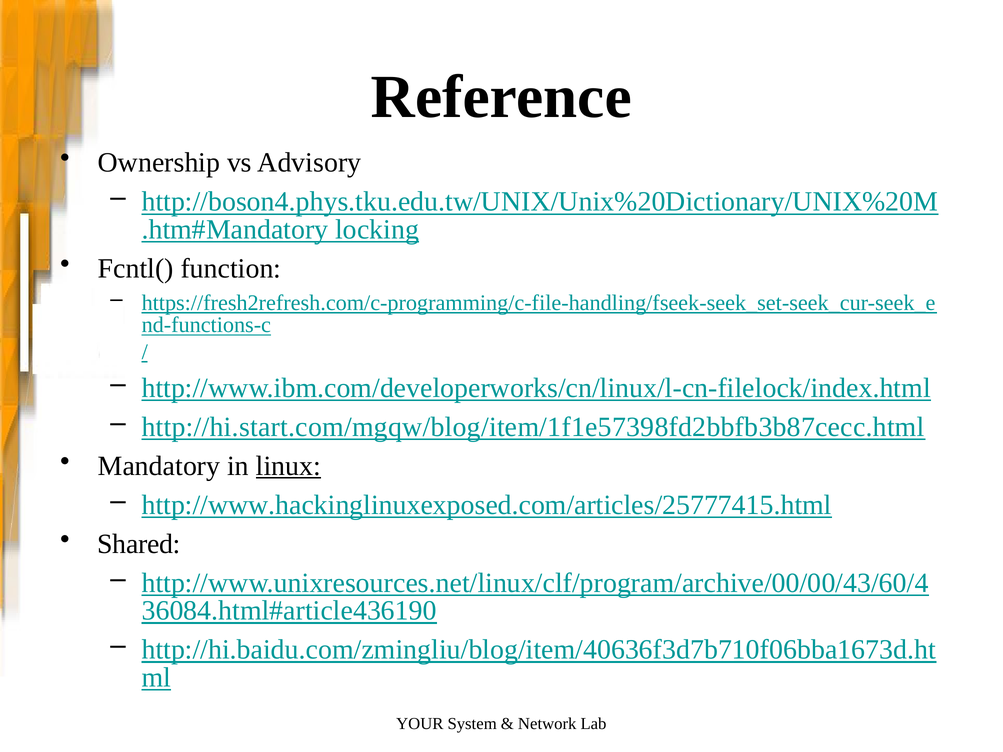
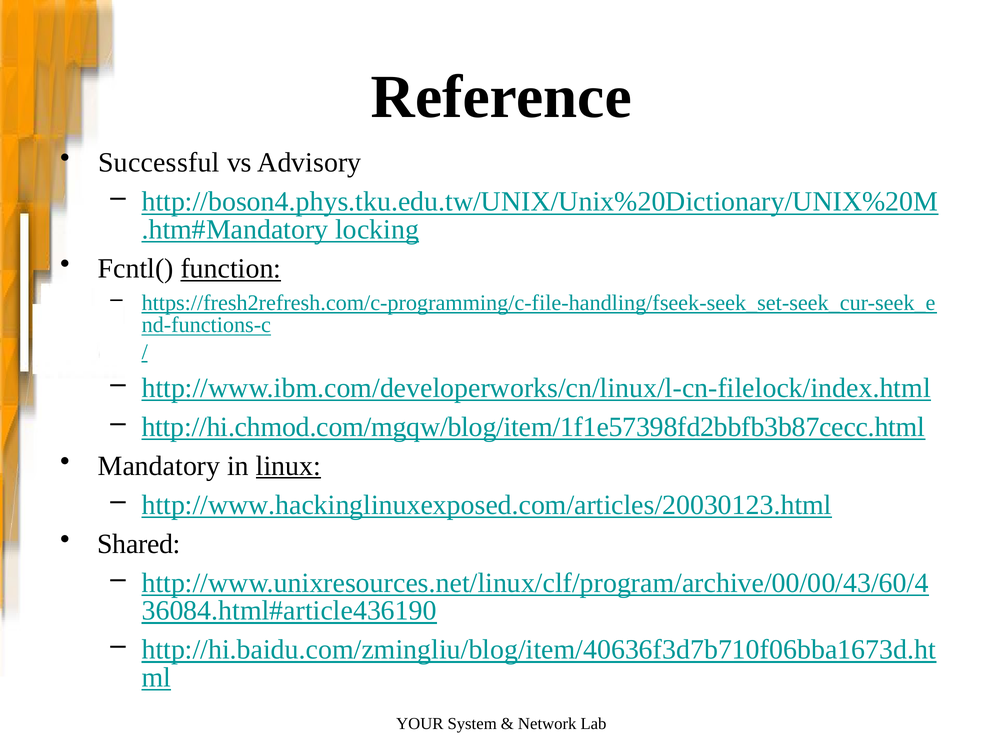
Ownership: Ownership -> Successful (159, 163)
function underline: none -> present (231, 269)
http://hi.start.com/mgqw/blog/item/1f1e57398fd2bbfb3b87cecc.html: http://hi.start.com/mgqw/blog/item/1f1e57398fd2bbfb3b87cecc.html -> http://hi.chmod.com/mgqw/blog/item/1f1e57398fd2bbfb3b87cecc.html (533, 427)
http://www.hackinglinuxexposed.com/articles/25777415.html: http://www.hackinglinuxexposed.com/articles/25777415.html -> http://www.hackinglinuxexposed.com/articles/20030123.html (487, 505)
